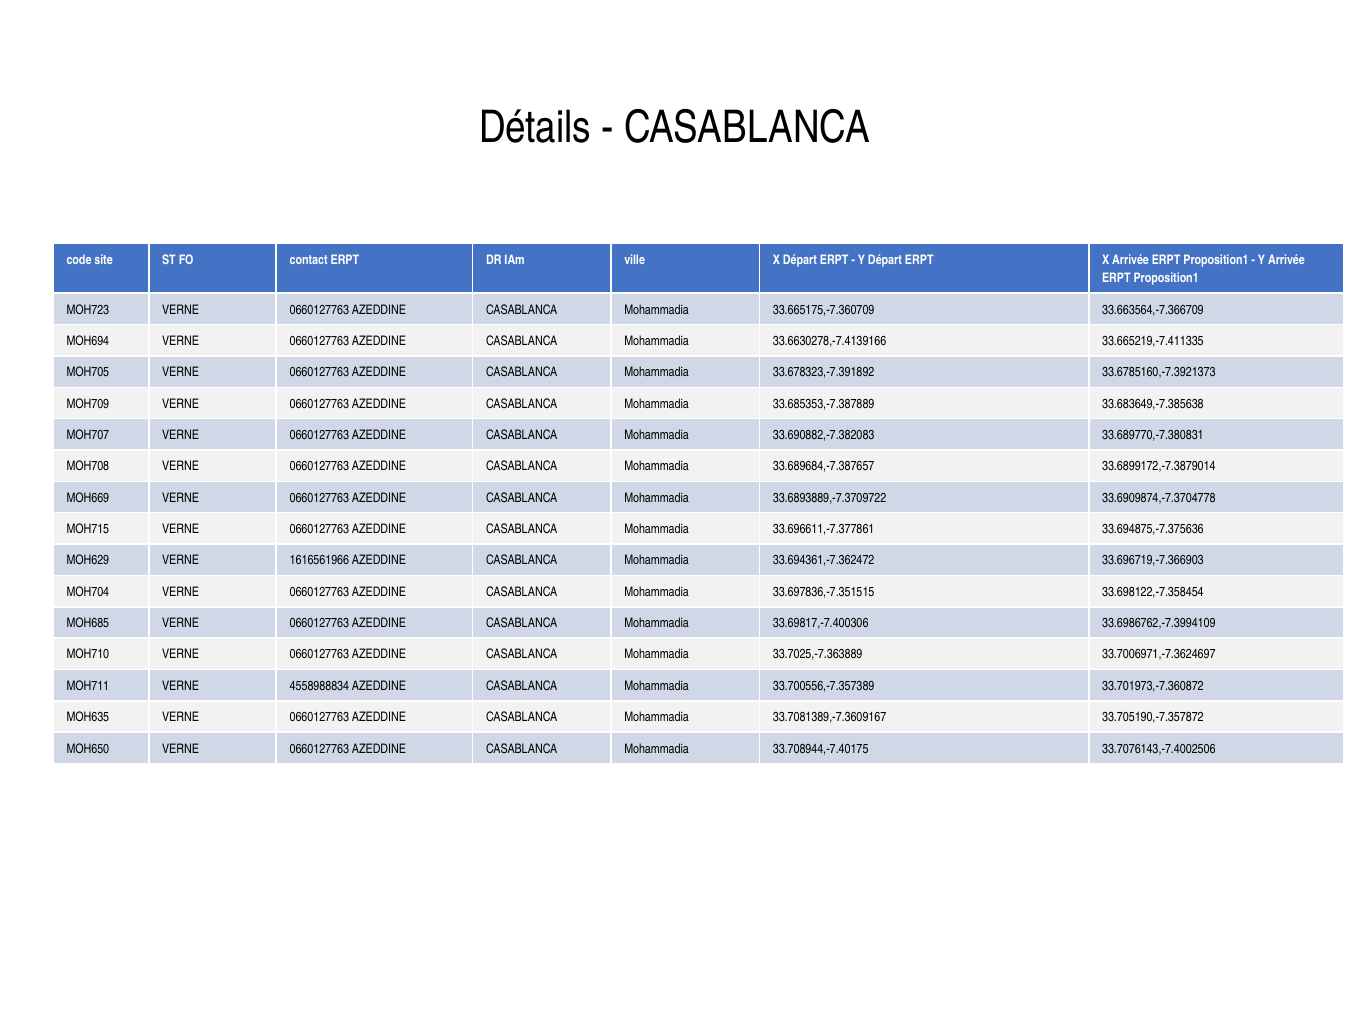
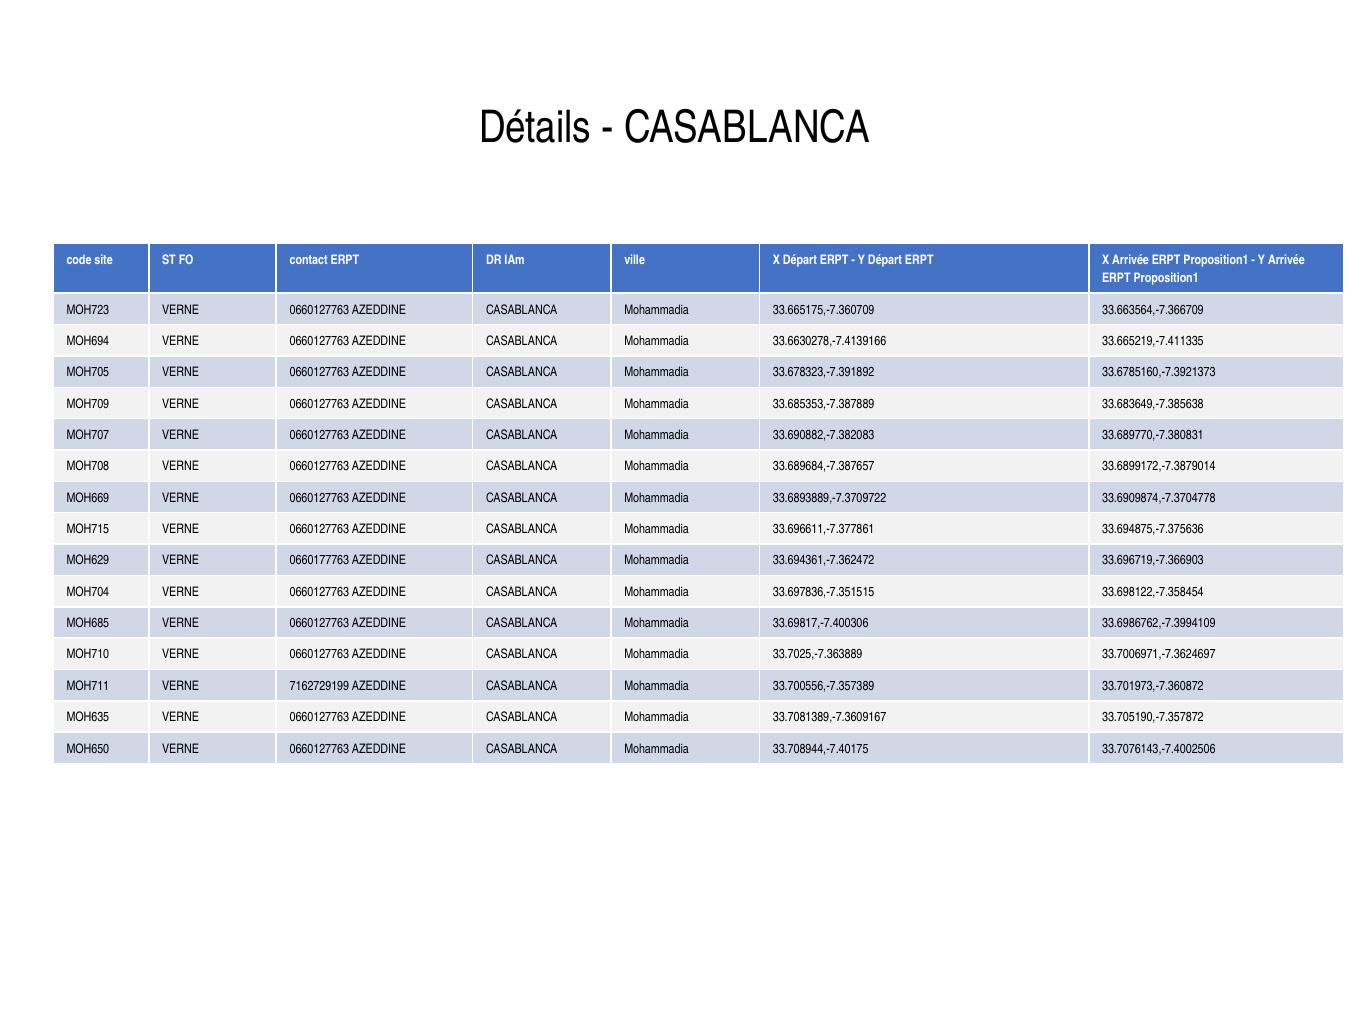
1616561966: 1616561966 -> 0660177763 (319, 560)
4558988834: 4558988834 -> 7162729199 (319, 686)
